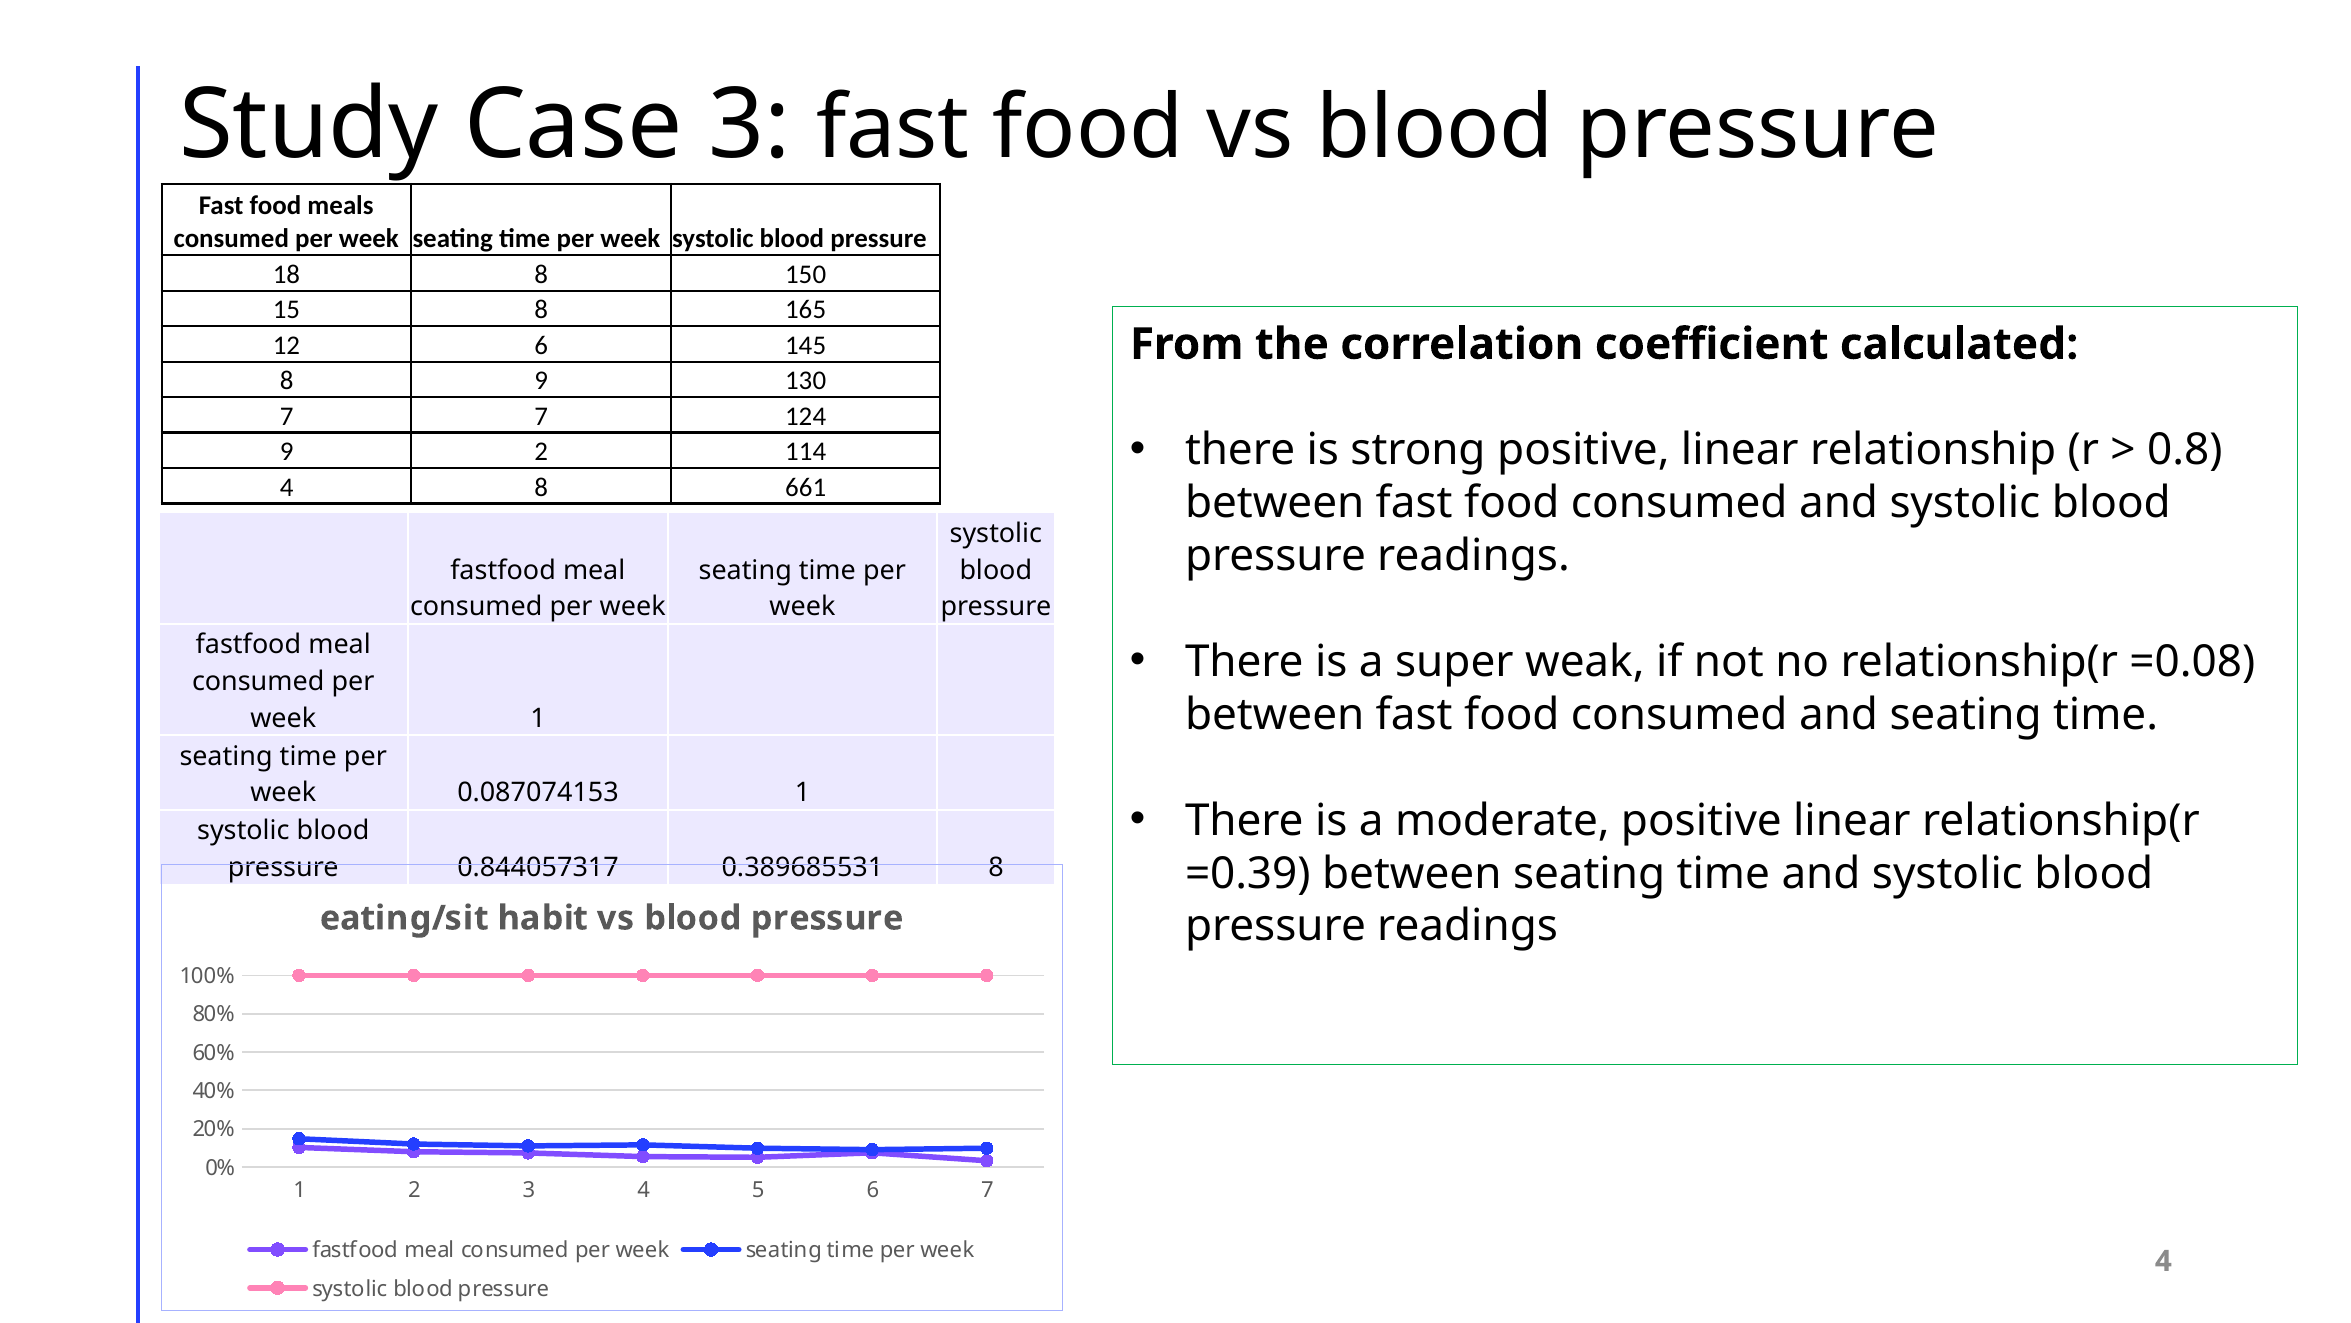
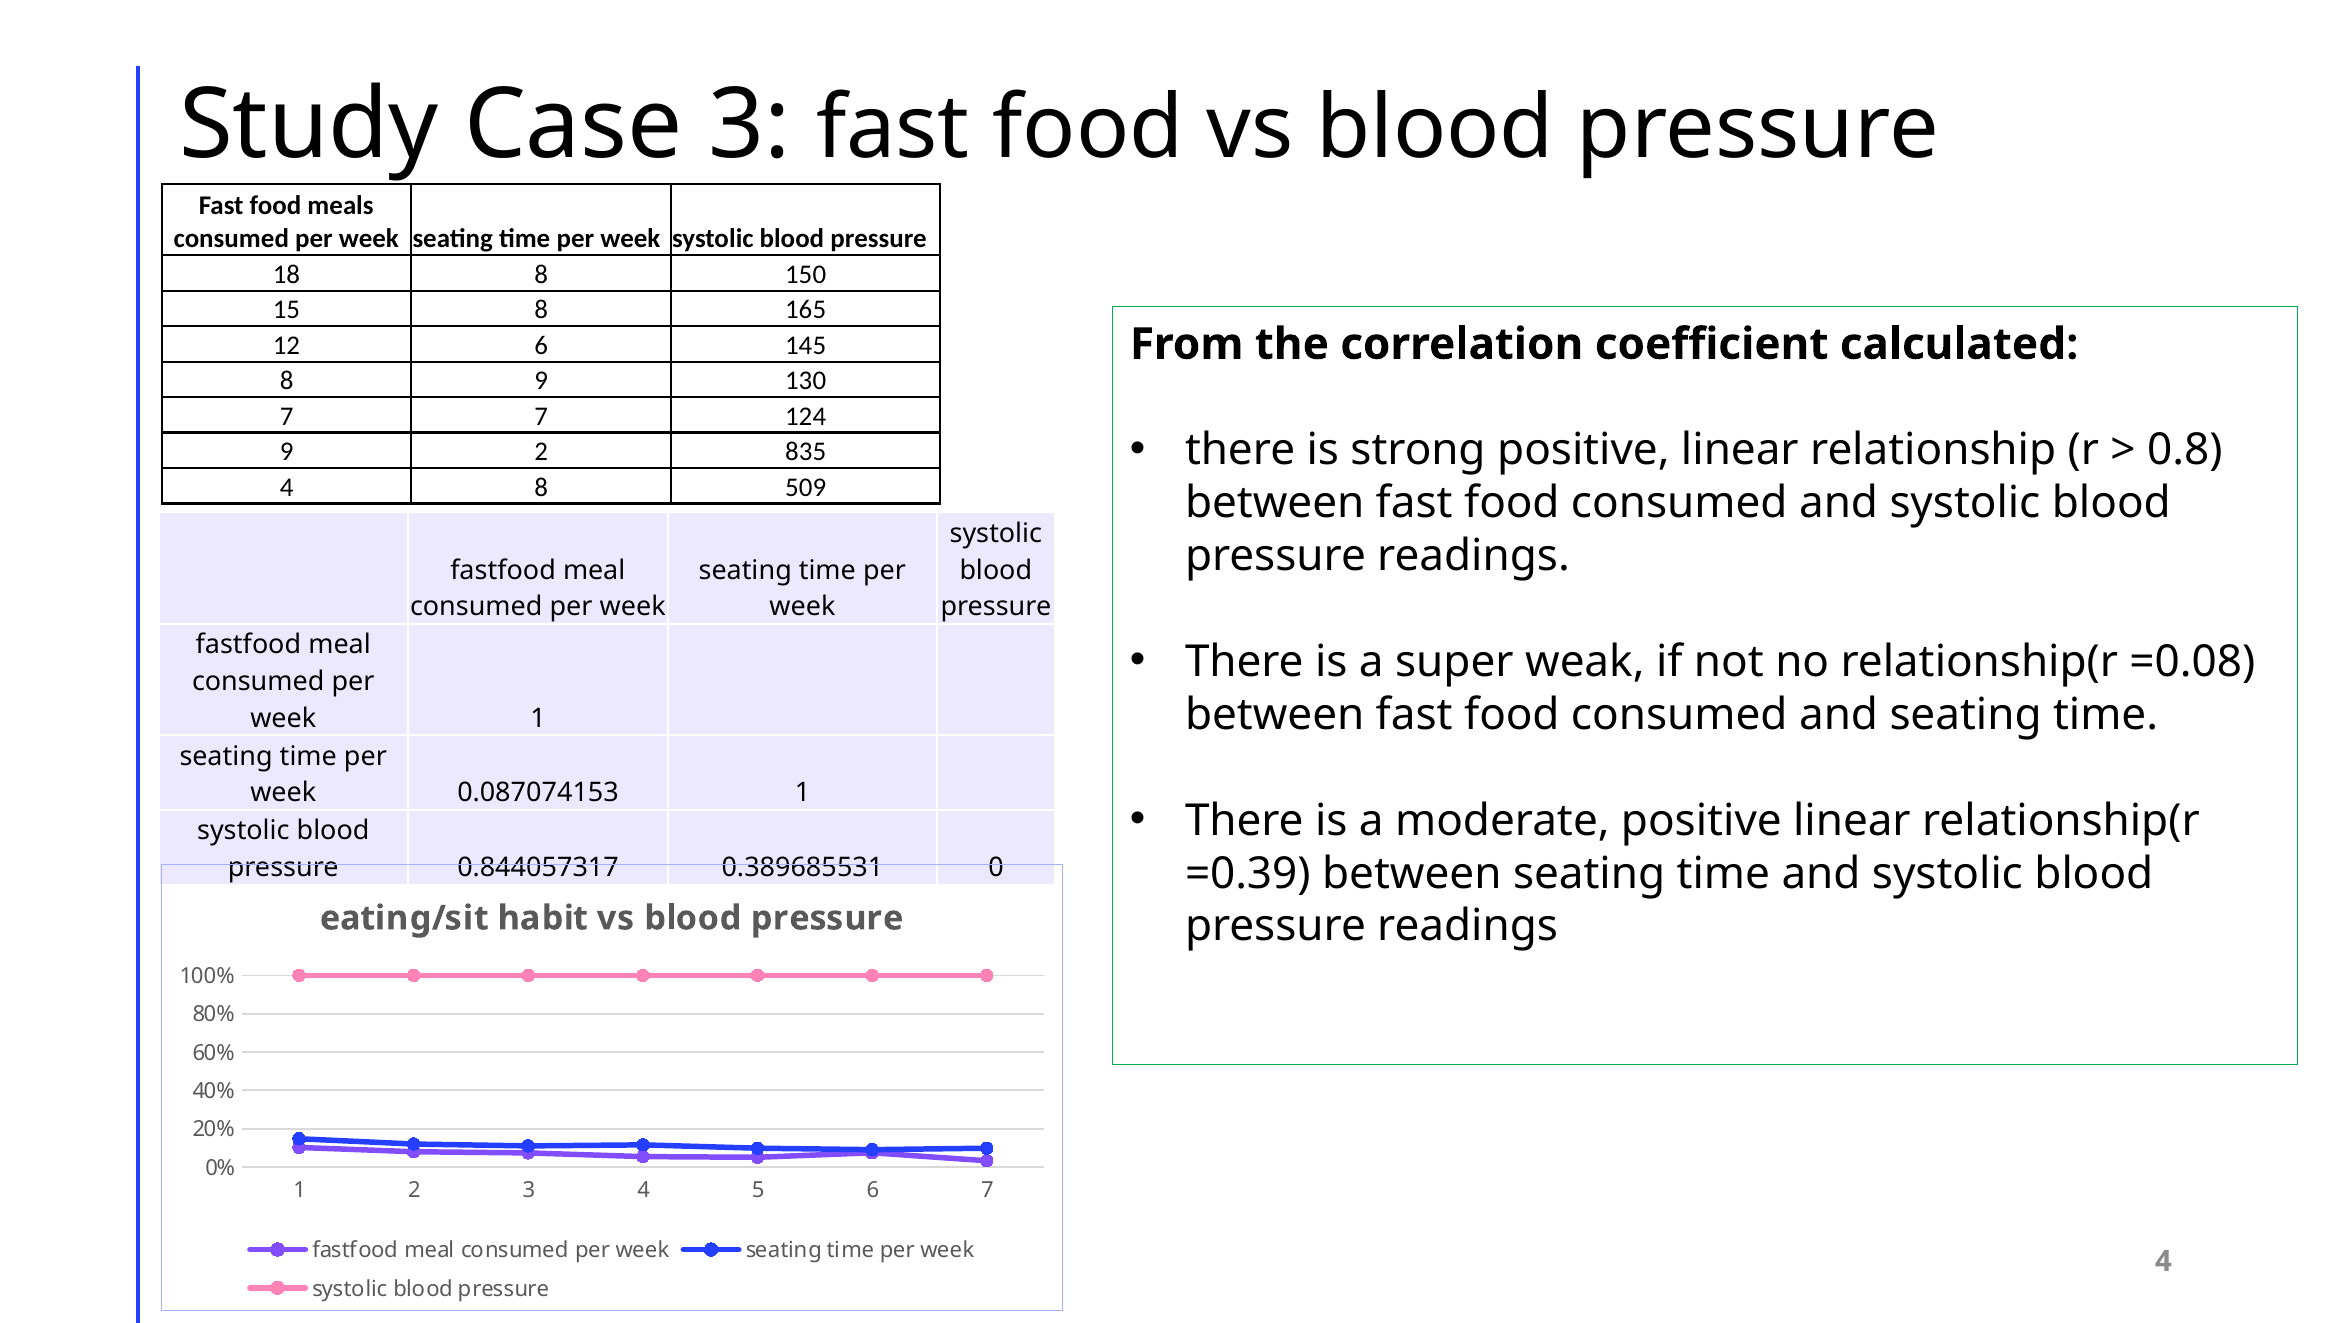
114: 114 -> 835 (806, 452)
661: 661 -> 509 (806, 487)
0.389685531 8: 8 -> 0 (996, 867)
